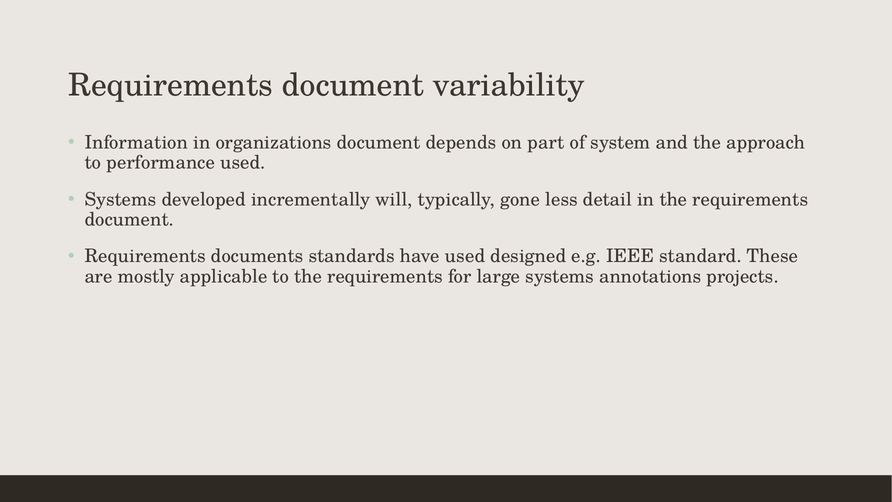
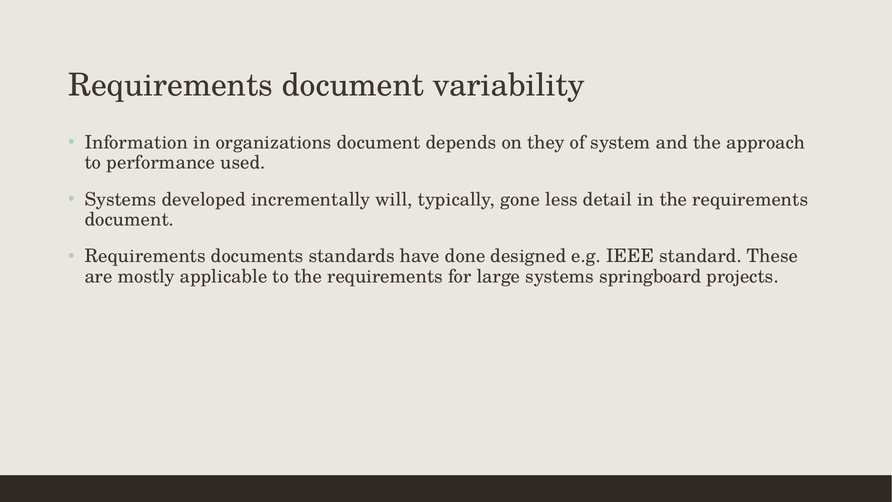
part: part -> they (546, 142)
have used: used -> done (465, 256)
annotations: annotations -> springboard (650, 276)
